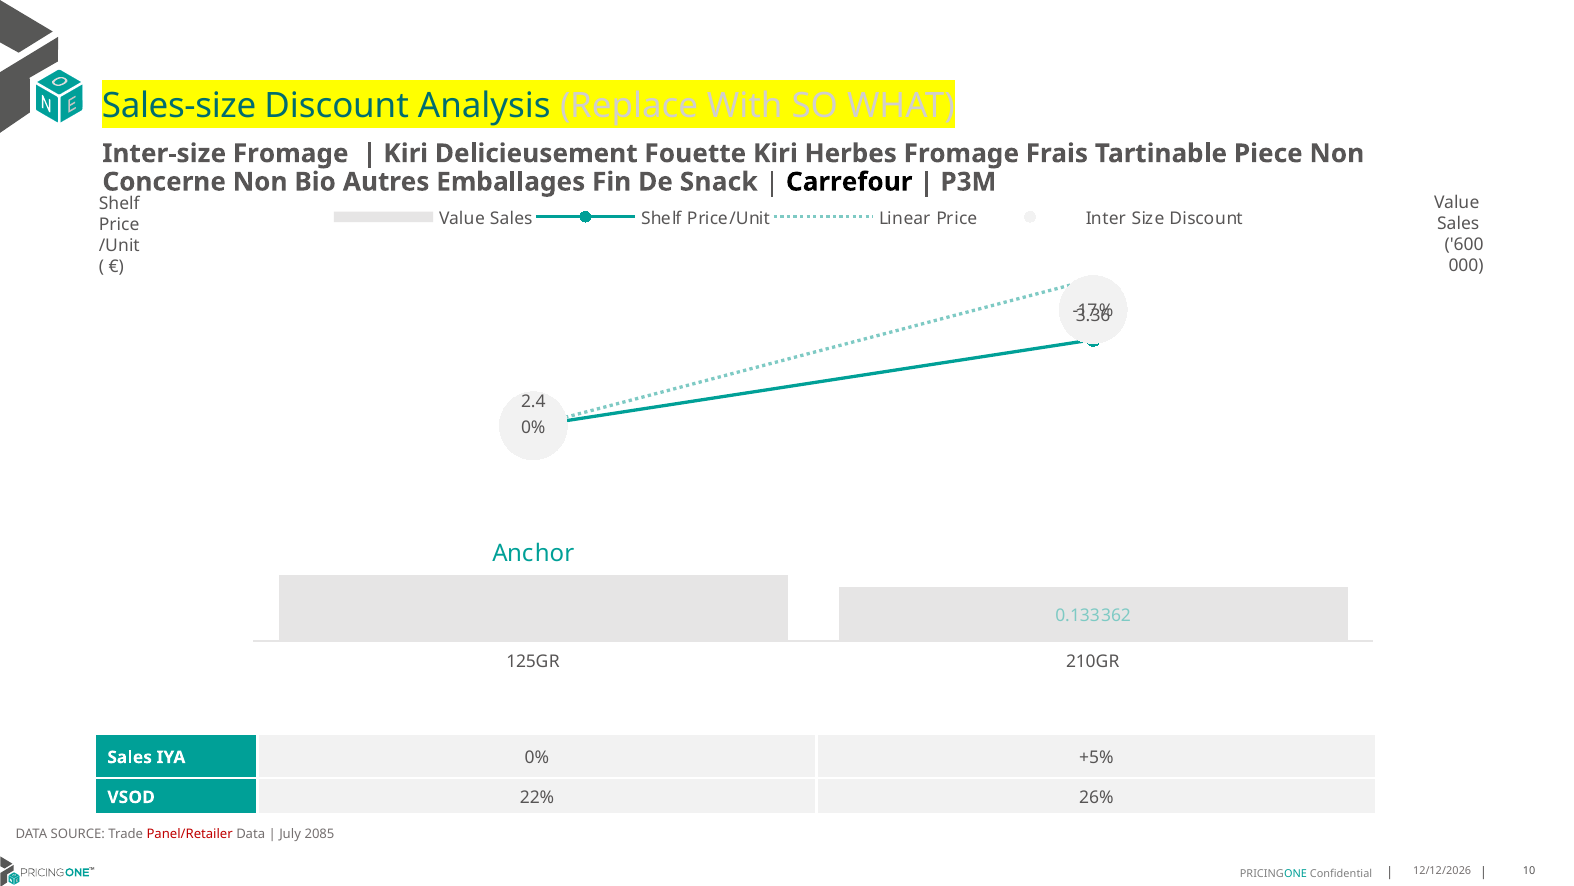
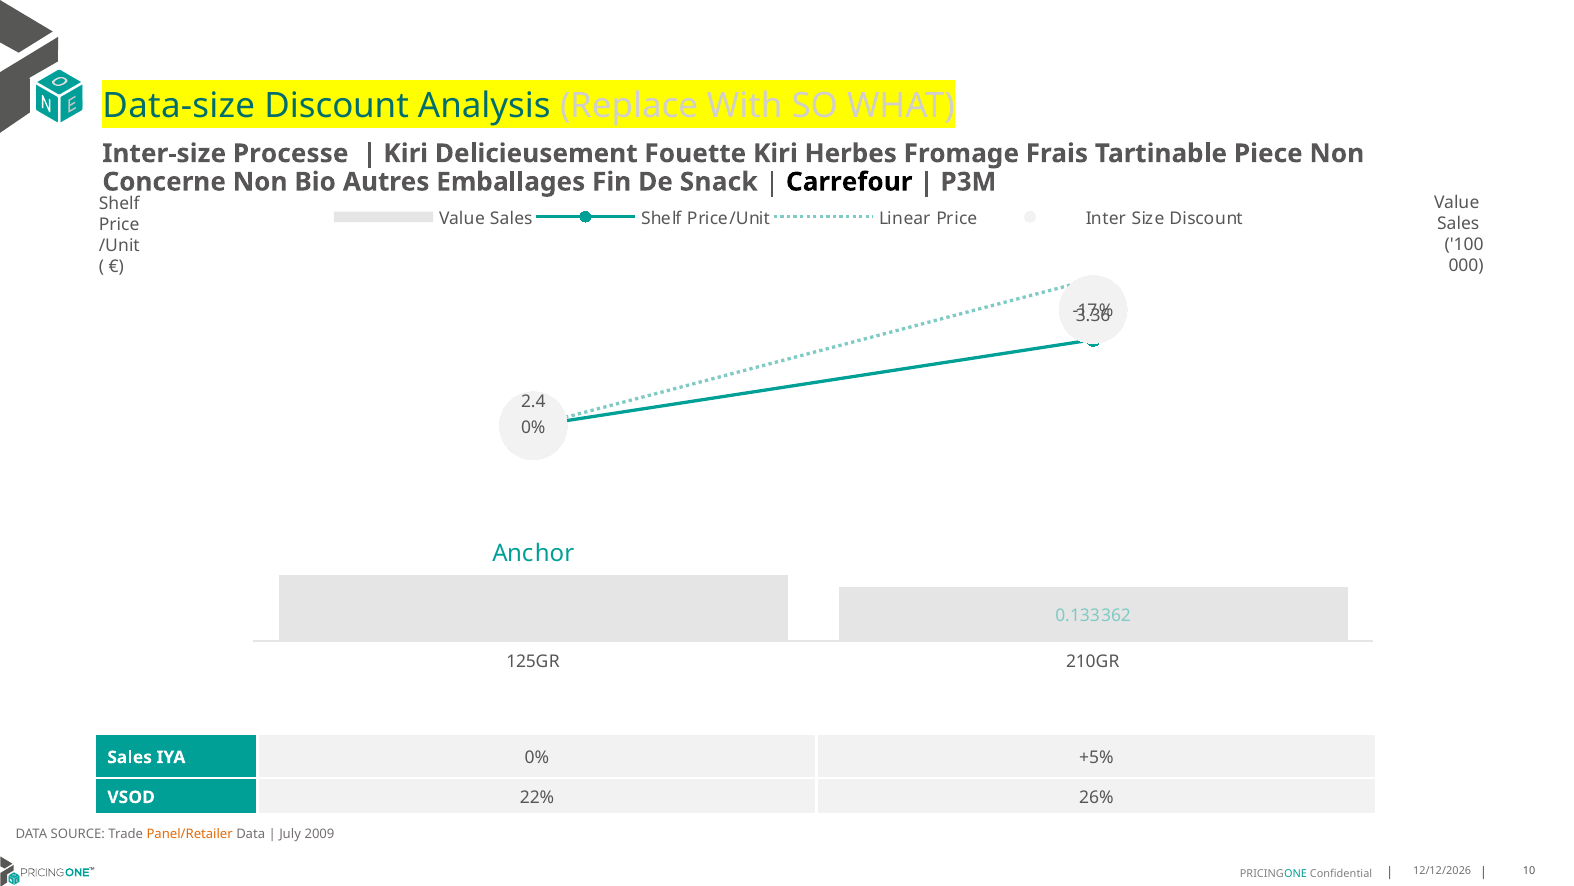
Sales-size: Sales-size -> Data-size (179, 106)
Inter-size Fromage: Fromage -> Processe (291, 153)
600: 600 -> 100 (1464, 244)
Panel/Retailer colour: red -> orange (190, 834)
2085: 2085 -> 2009 (319, 834)
